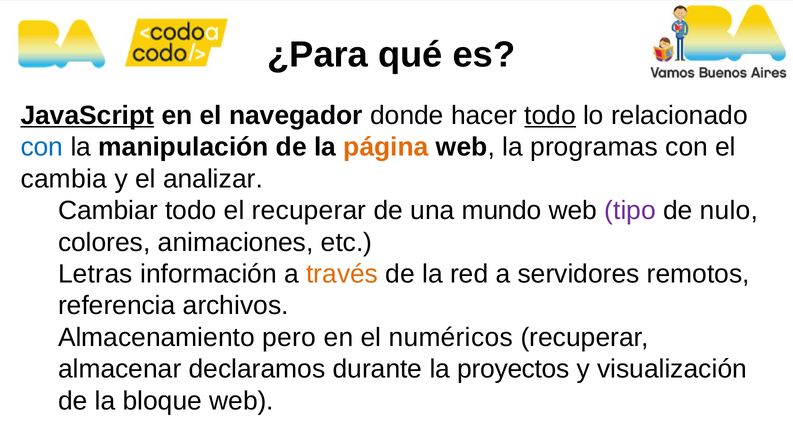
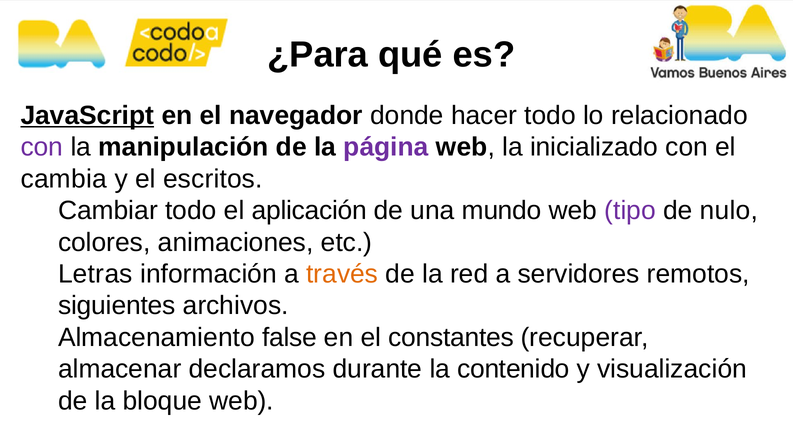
todo underline: present -> none (550, 116)
con colour: blue -> purple (42, 147)
página colour: orange -> purple (386, 147)
programas: programas -> inicializado (594, 147)
analizar: analizar -> escritos (213, 179)
el recuperar: recuperar -> aplicación (309, 211)
referencia: referencia -> siguientes (117, 306)
pero: pero -> false (289, 338)
numéricos: numéricos -> constantes (451, 338)
proyectos: proyectos -> contenido (513, 369)
